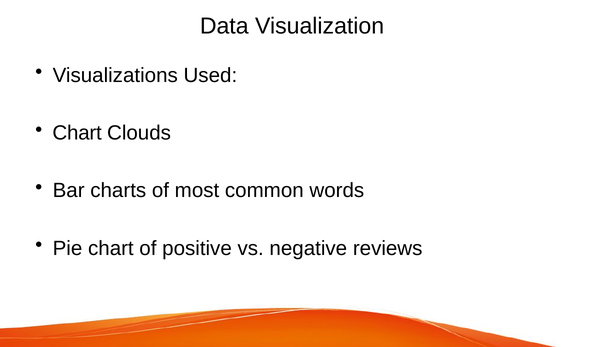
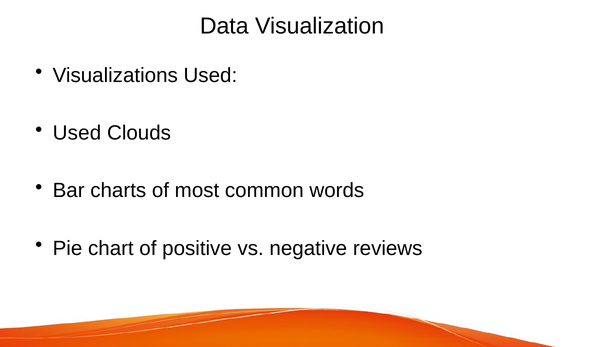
Chart: Chart -> Used (77, 133)
